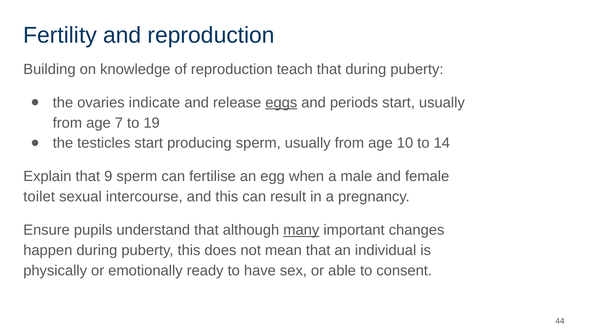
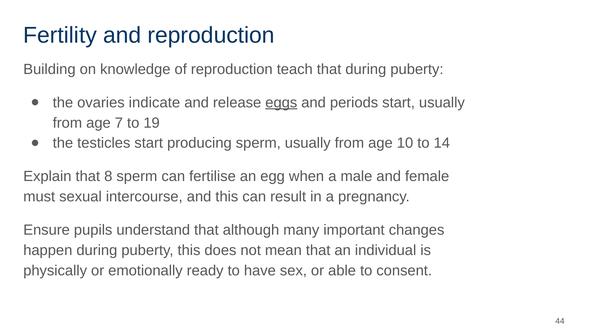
9: 9 -> 8 (108, 177)
toilet: toilet -> must (39, 197)
many underline: present -> none (301, 230)
